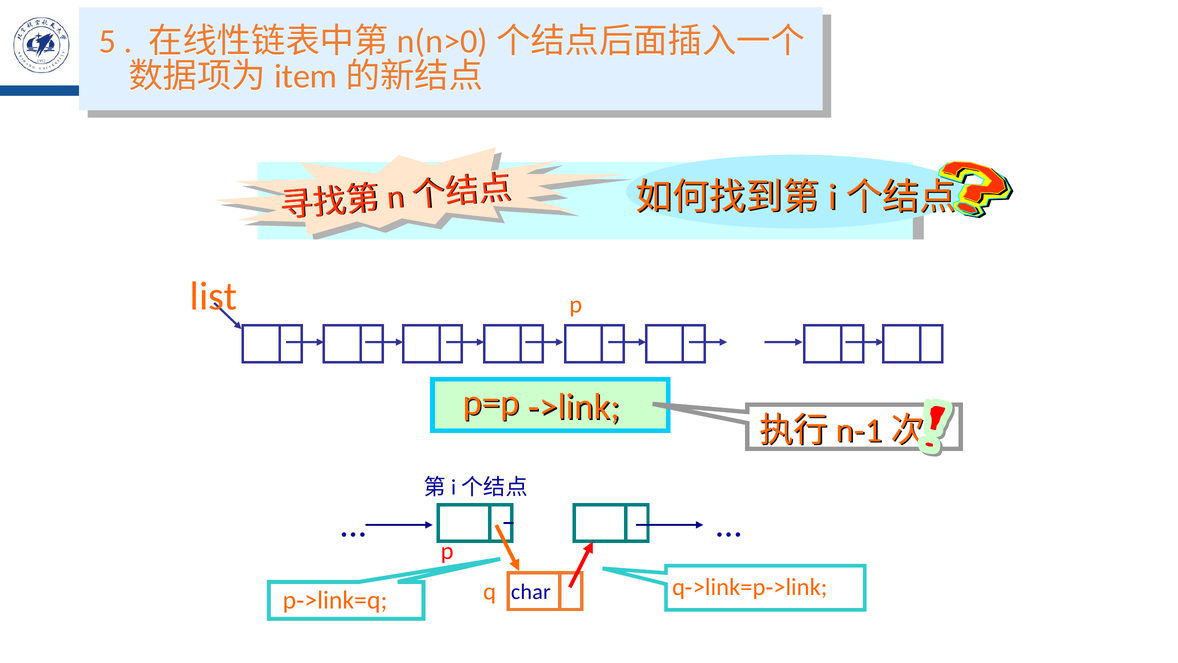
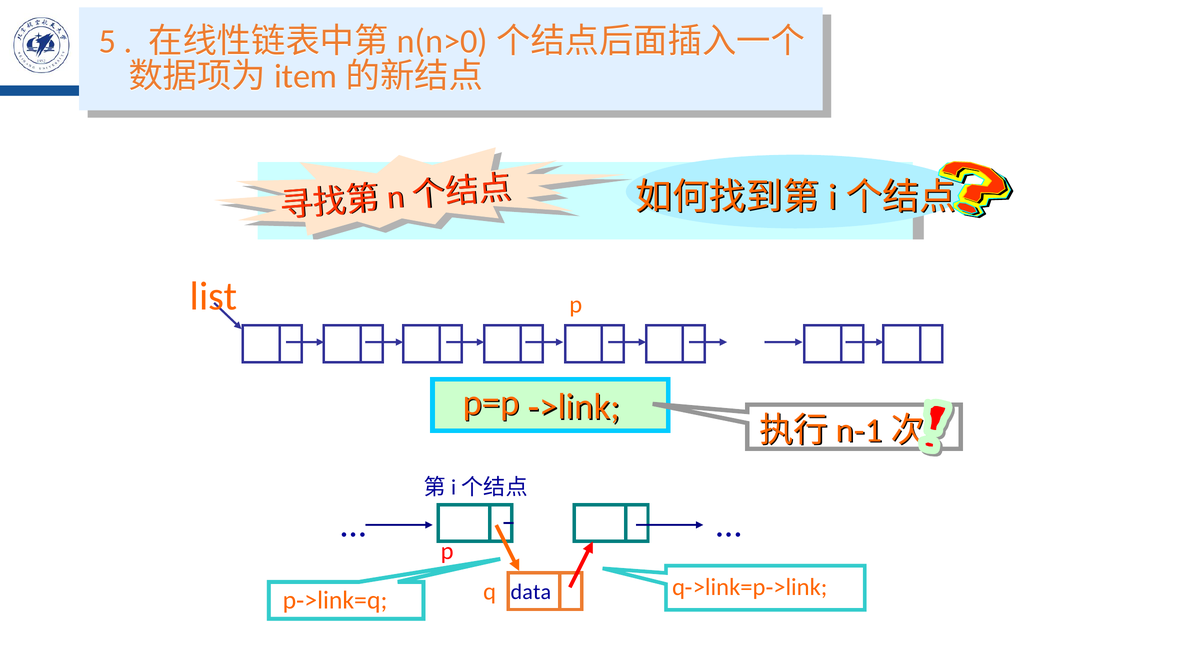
char: char -> data (531, 592)
